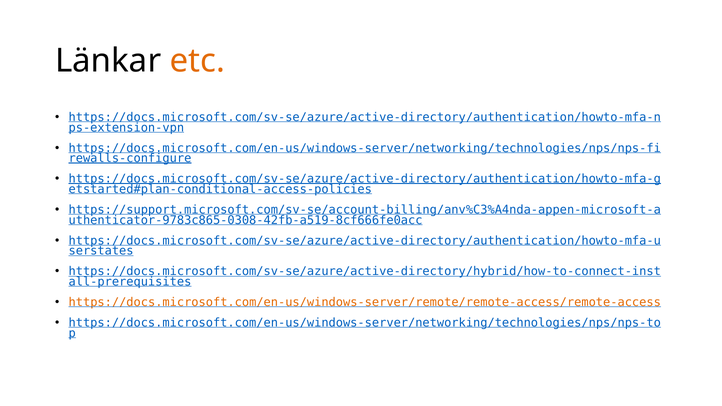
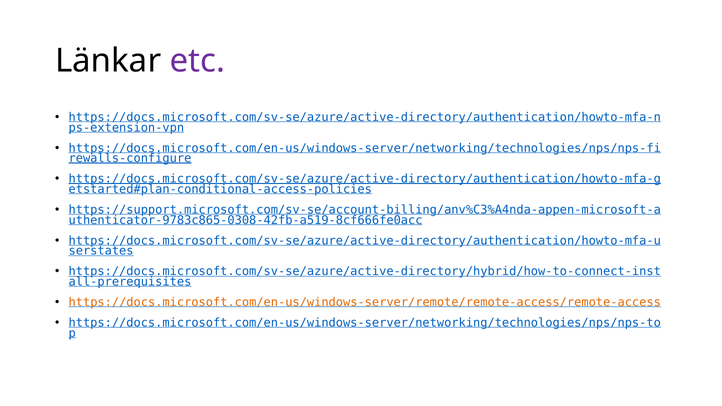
etc colour: orange -> purple (197, 61)
